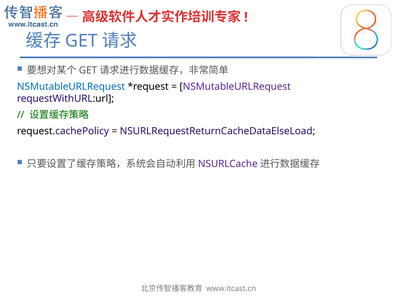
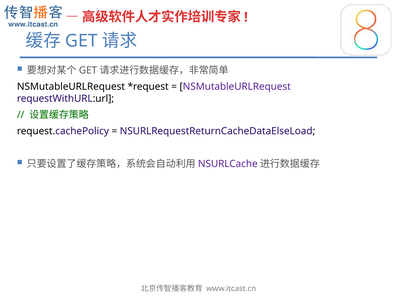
NSMutableURLRequest colour: blue -> black (71, 87)
